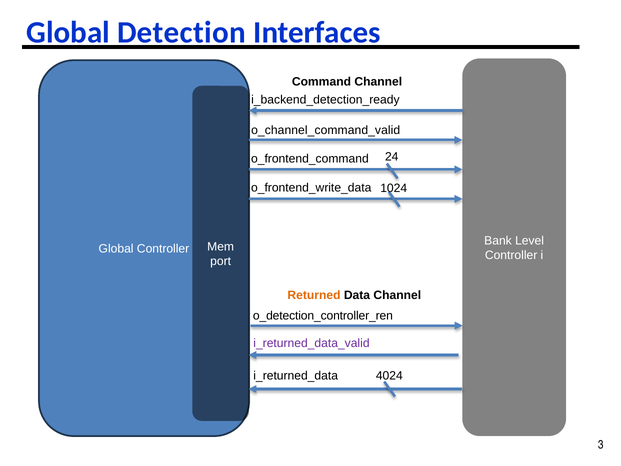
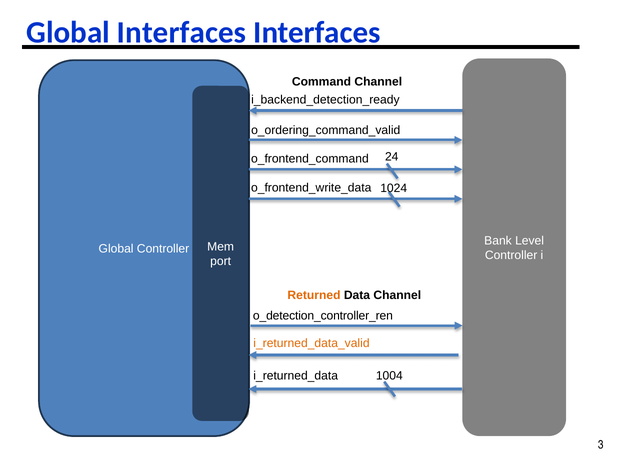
Global Detection: Detection -> Interfaces (182, 32)
o_channel_command_valid: o_channel_command_valid -> o_ordering_command_valid (326, 130)
i_returned_data_valid colour: purple -> orange (311, 343)
4024: 4024 -> 1004 (389, 375)
